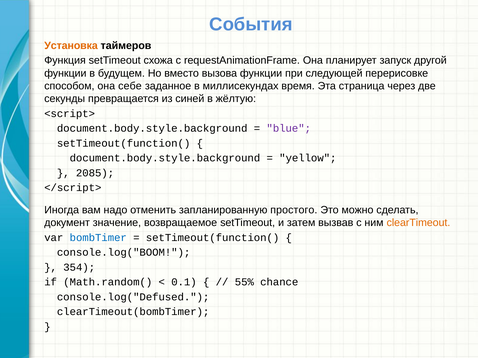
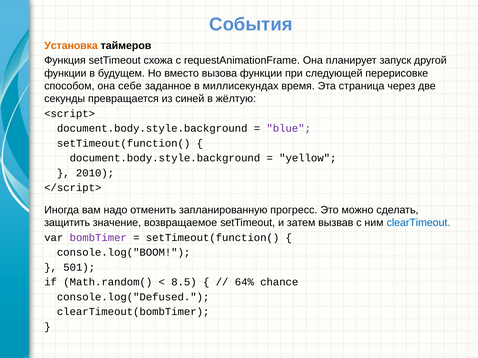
2085: 2085 -> 2010 (95, 173)
простого: простого -> прогресс (294, 210)
документ: документ -> защитить (67, 223)
clearTimeout colour: orange -> blue (418, 223)
bombTimer colour: blue -> purple (98, 238)
354: 354 -> 501 (79, 268)
0.1: 0.1 -> 8.5 (184, 282)
55%: 55% -> 64% (244, 282)
